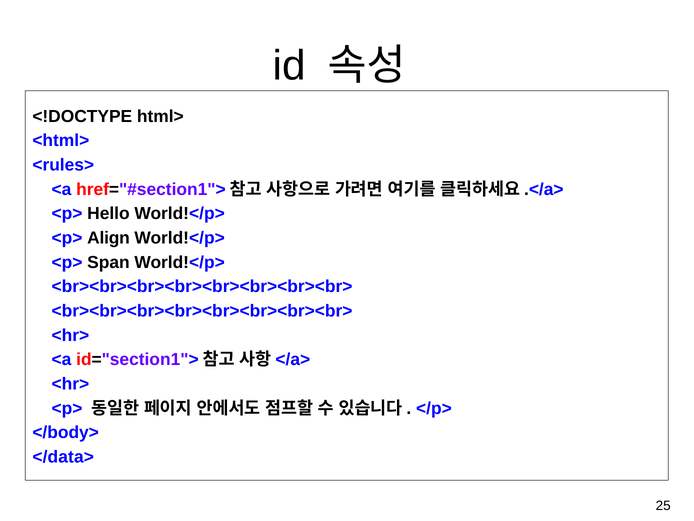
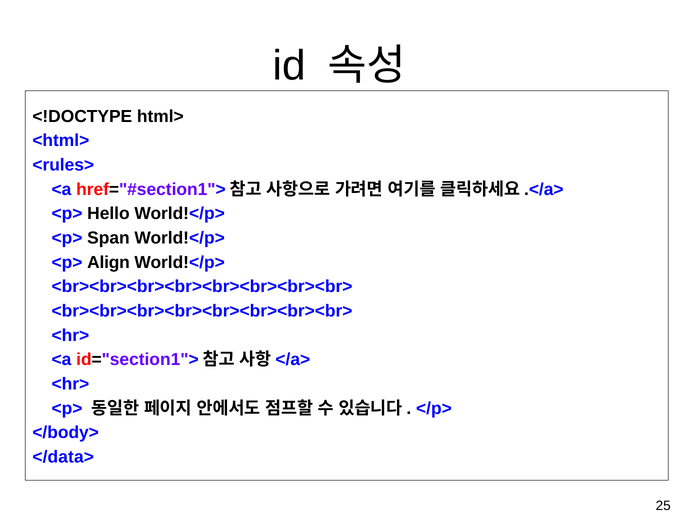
Align: Align -> Span (108, 238)
Span: Span -> Align (109, 262)
